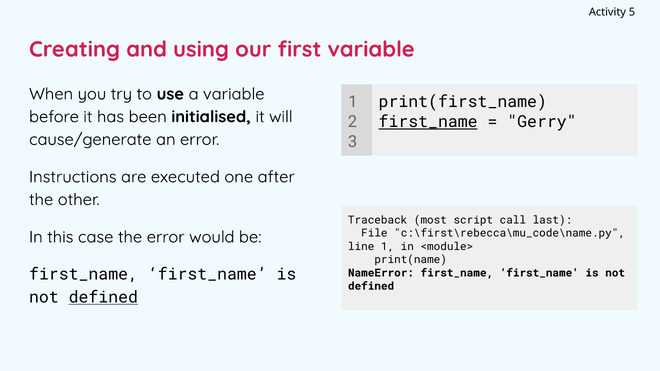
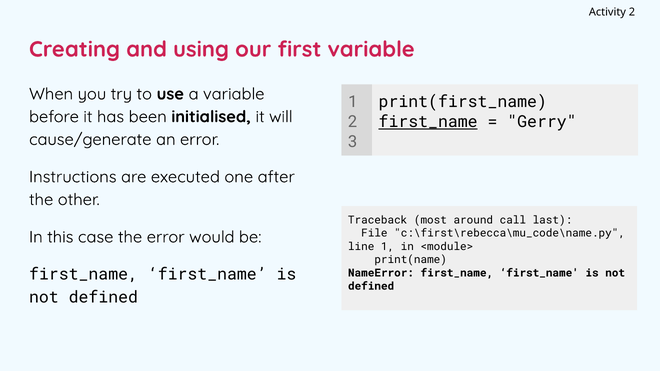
Activity 5: 5 -> 2 (632, 12)
script: script -> around (473, 220)
defined underline: present -> none (103, 297)
